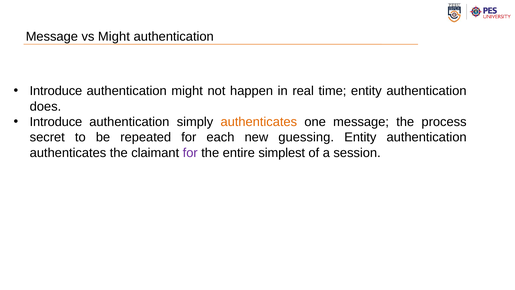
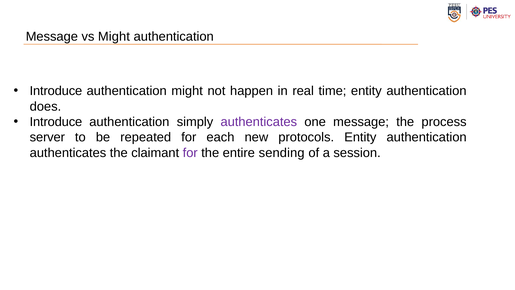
authenticates colour: orange -> purple (259, 122)
secret: secret -> server (47, 137)
guessing: guessing -> protocols (306, 137)
simplest: simplest -> sending (282, 153)
